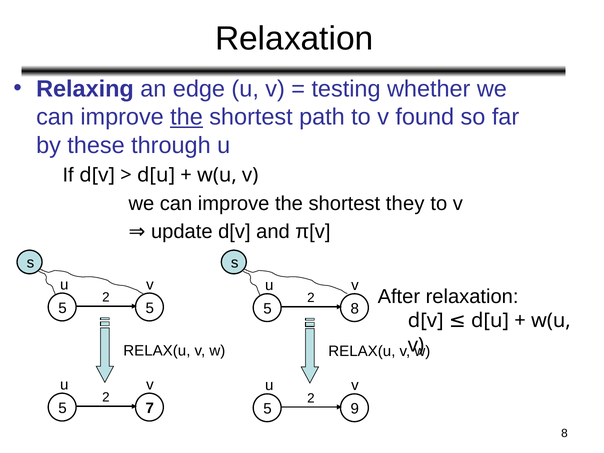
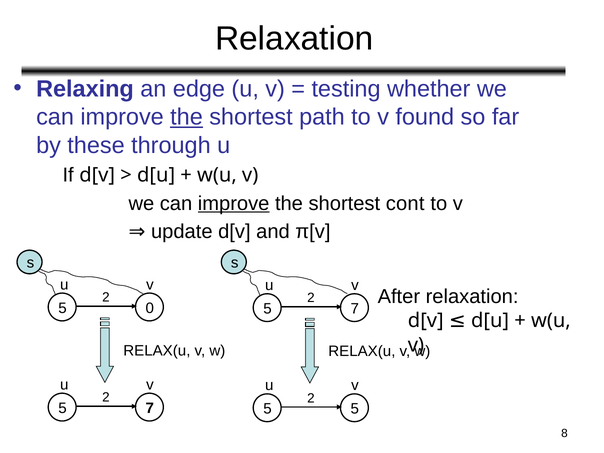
improve underline: none -> present (234, 203)
they: they -> cont (405, 203)
5 5: 5 -> 0 (150, 308)
8: 8 -> 7 (355, 309)
5 9: 9 -> 5 (355, 409)
